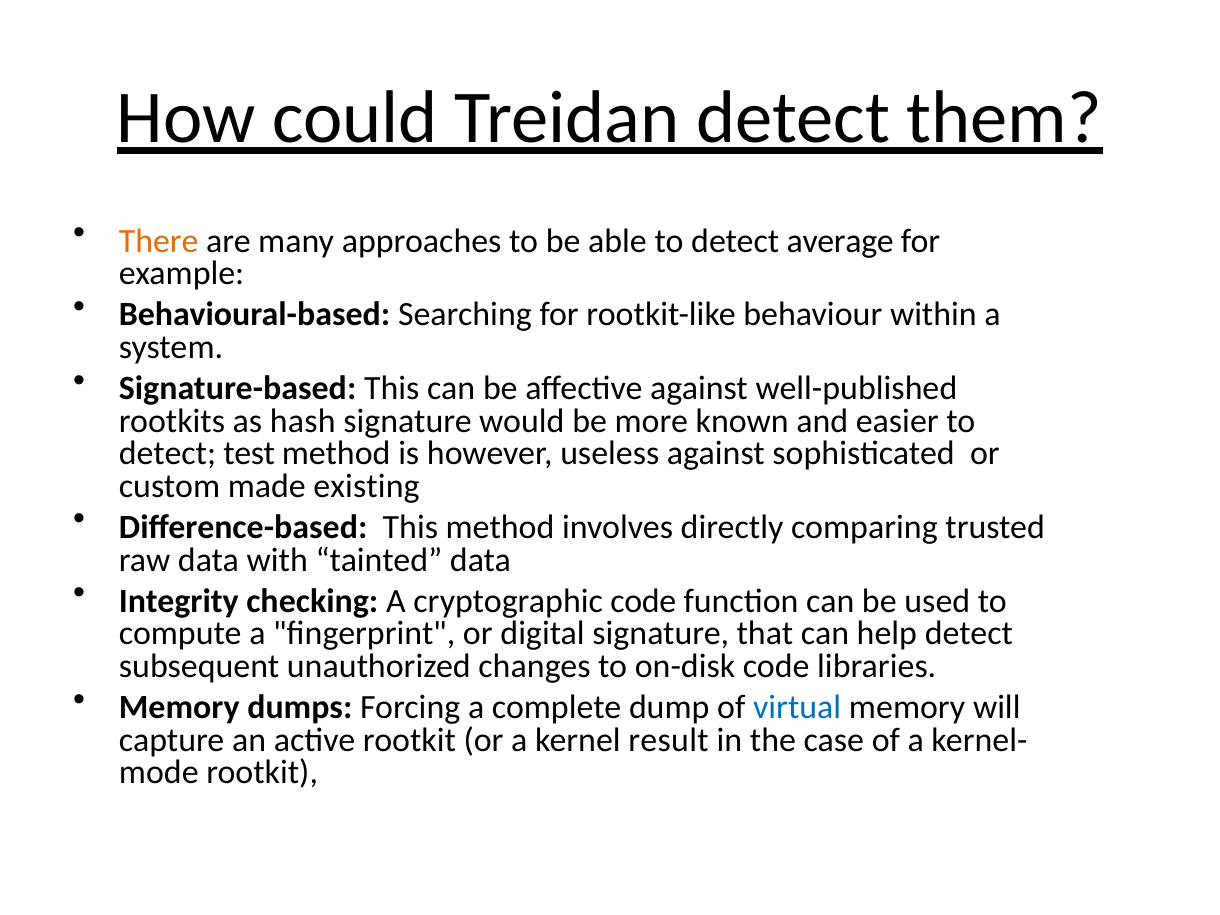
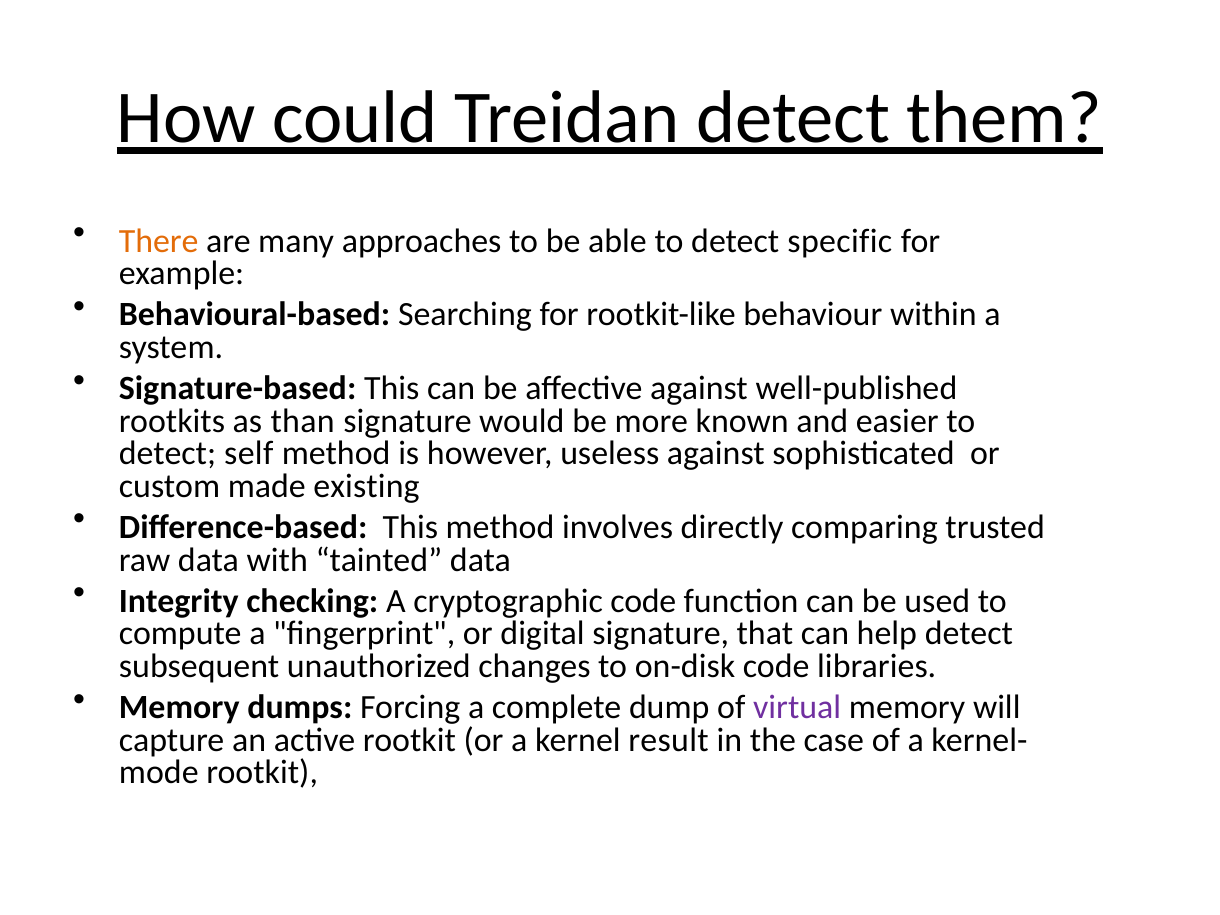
average: average -> specific (840, 241)
hash: hash -> than (303, 421)
test: test -> self (249, 454)
virtual colour: blue -> purple (797, 708)
